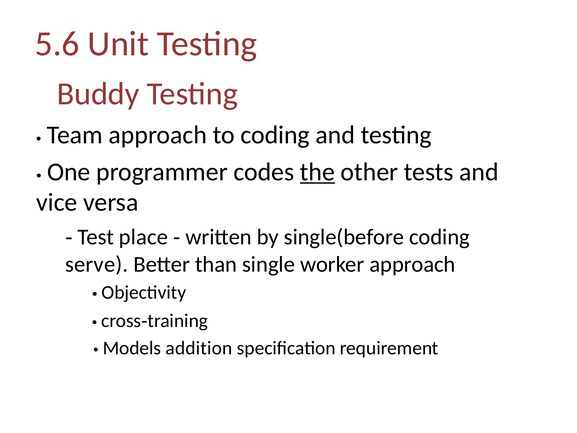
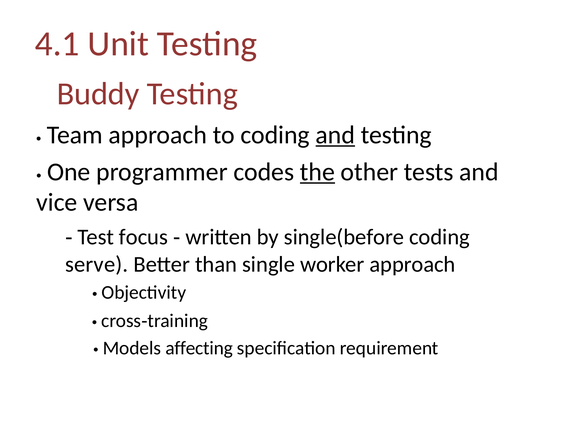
5.6: 5.6 -> 4.1 (57, 44)
and underline: none -> present (335, 135)
place: place -> focus (143, 237)
addition: addition -> affecting (199, 348)
